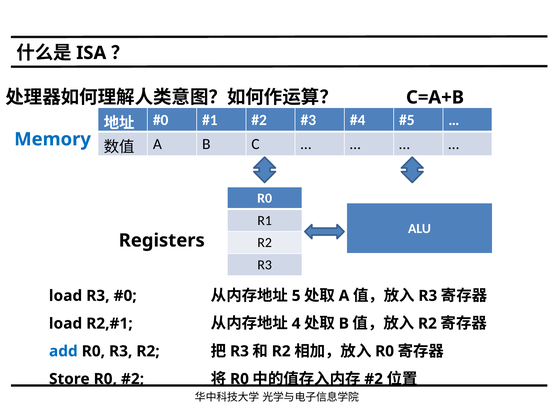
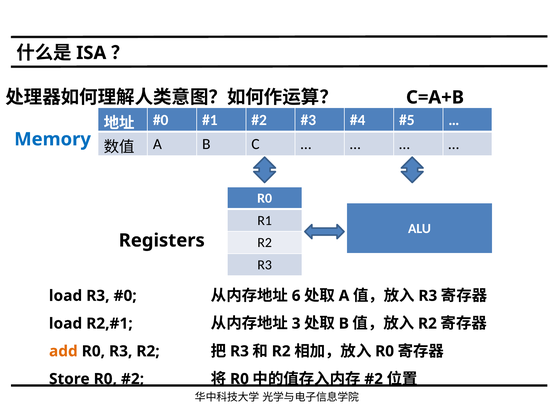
5: 5 -> 6 (296, 295)
4: 4 -> 3 (296, 323)
add colour: blue -> orange (63, 351)
